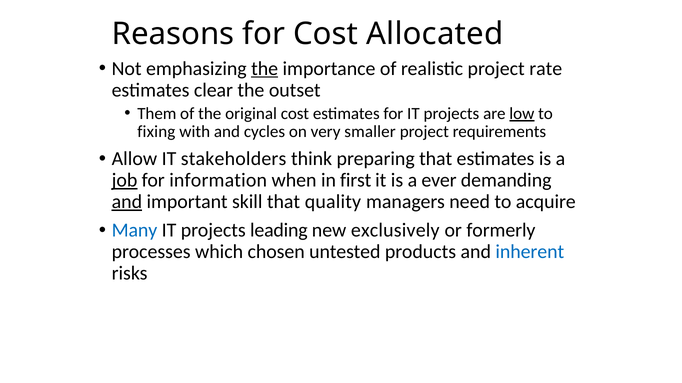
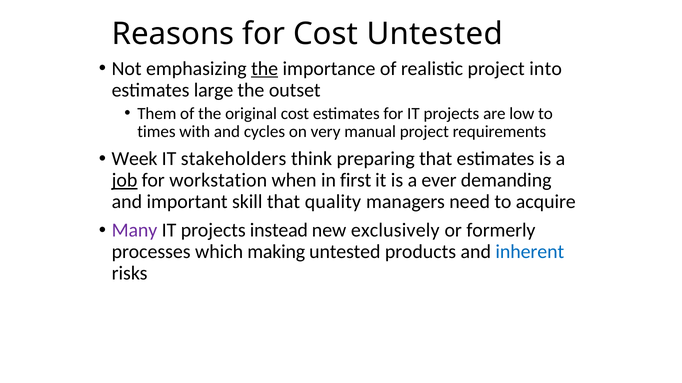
Cost Allocated: Allocated -> Untested (435, 34)
rate: rate -> into (546, 69)
clear: clear -> large (214, 90)
low underline: present -> none (522, 114)
fixing: fixing -> times (156, 132)
smaller: smaller -> manual (370, 132)
Allow: Allow -> Week (135, 159)
information: information -> workstation (218, 181)
and underline: present -> none (127, 202)
Many colour: blue -> purple (134, 231)
leading: leading -> instead (279, 231)
chosen: chosen -> making (276, 252)
